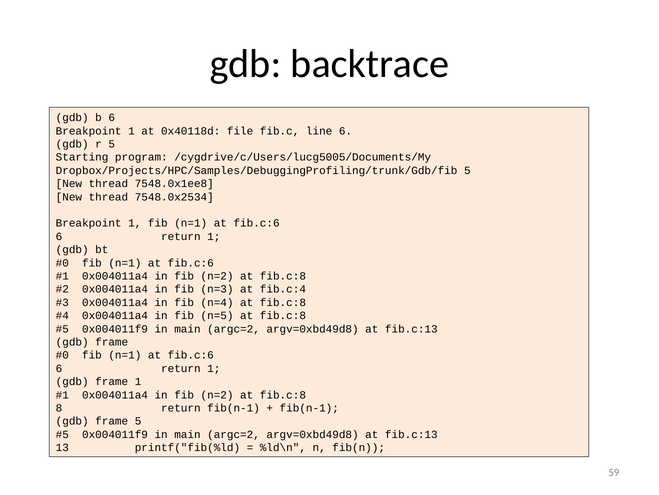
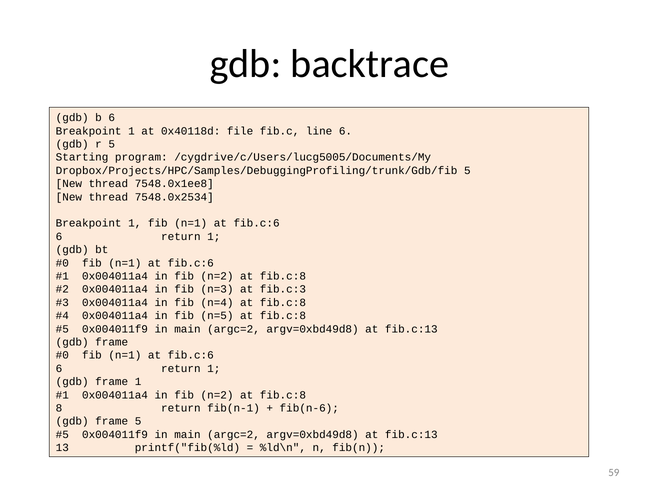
fib.c:4: fib.c:4 -> fib.c:3 (283, 289)
fib(n-1: fib(n-1 -> fib(n-6 (309, 408)
